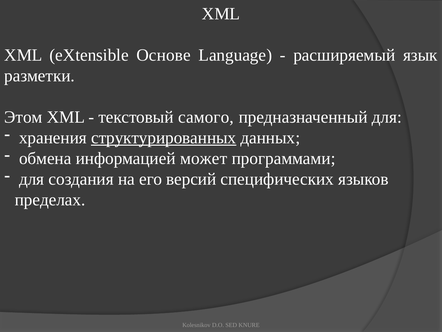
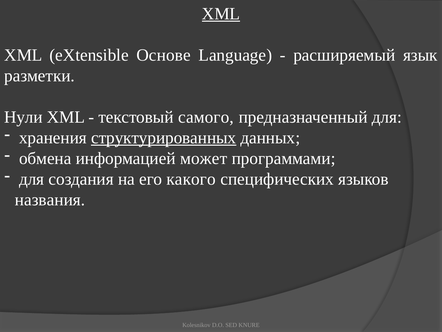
XML underline: none -> present (221, 14)
Этом: Этом -> Нули (23, 117)
версий: версий -> какого (191, 179)
пределах: пределах -> названия (50, 199)
